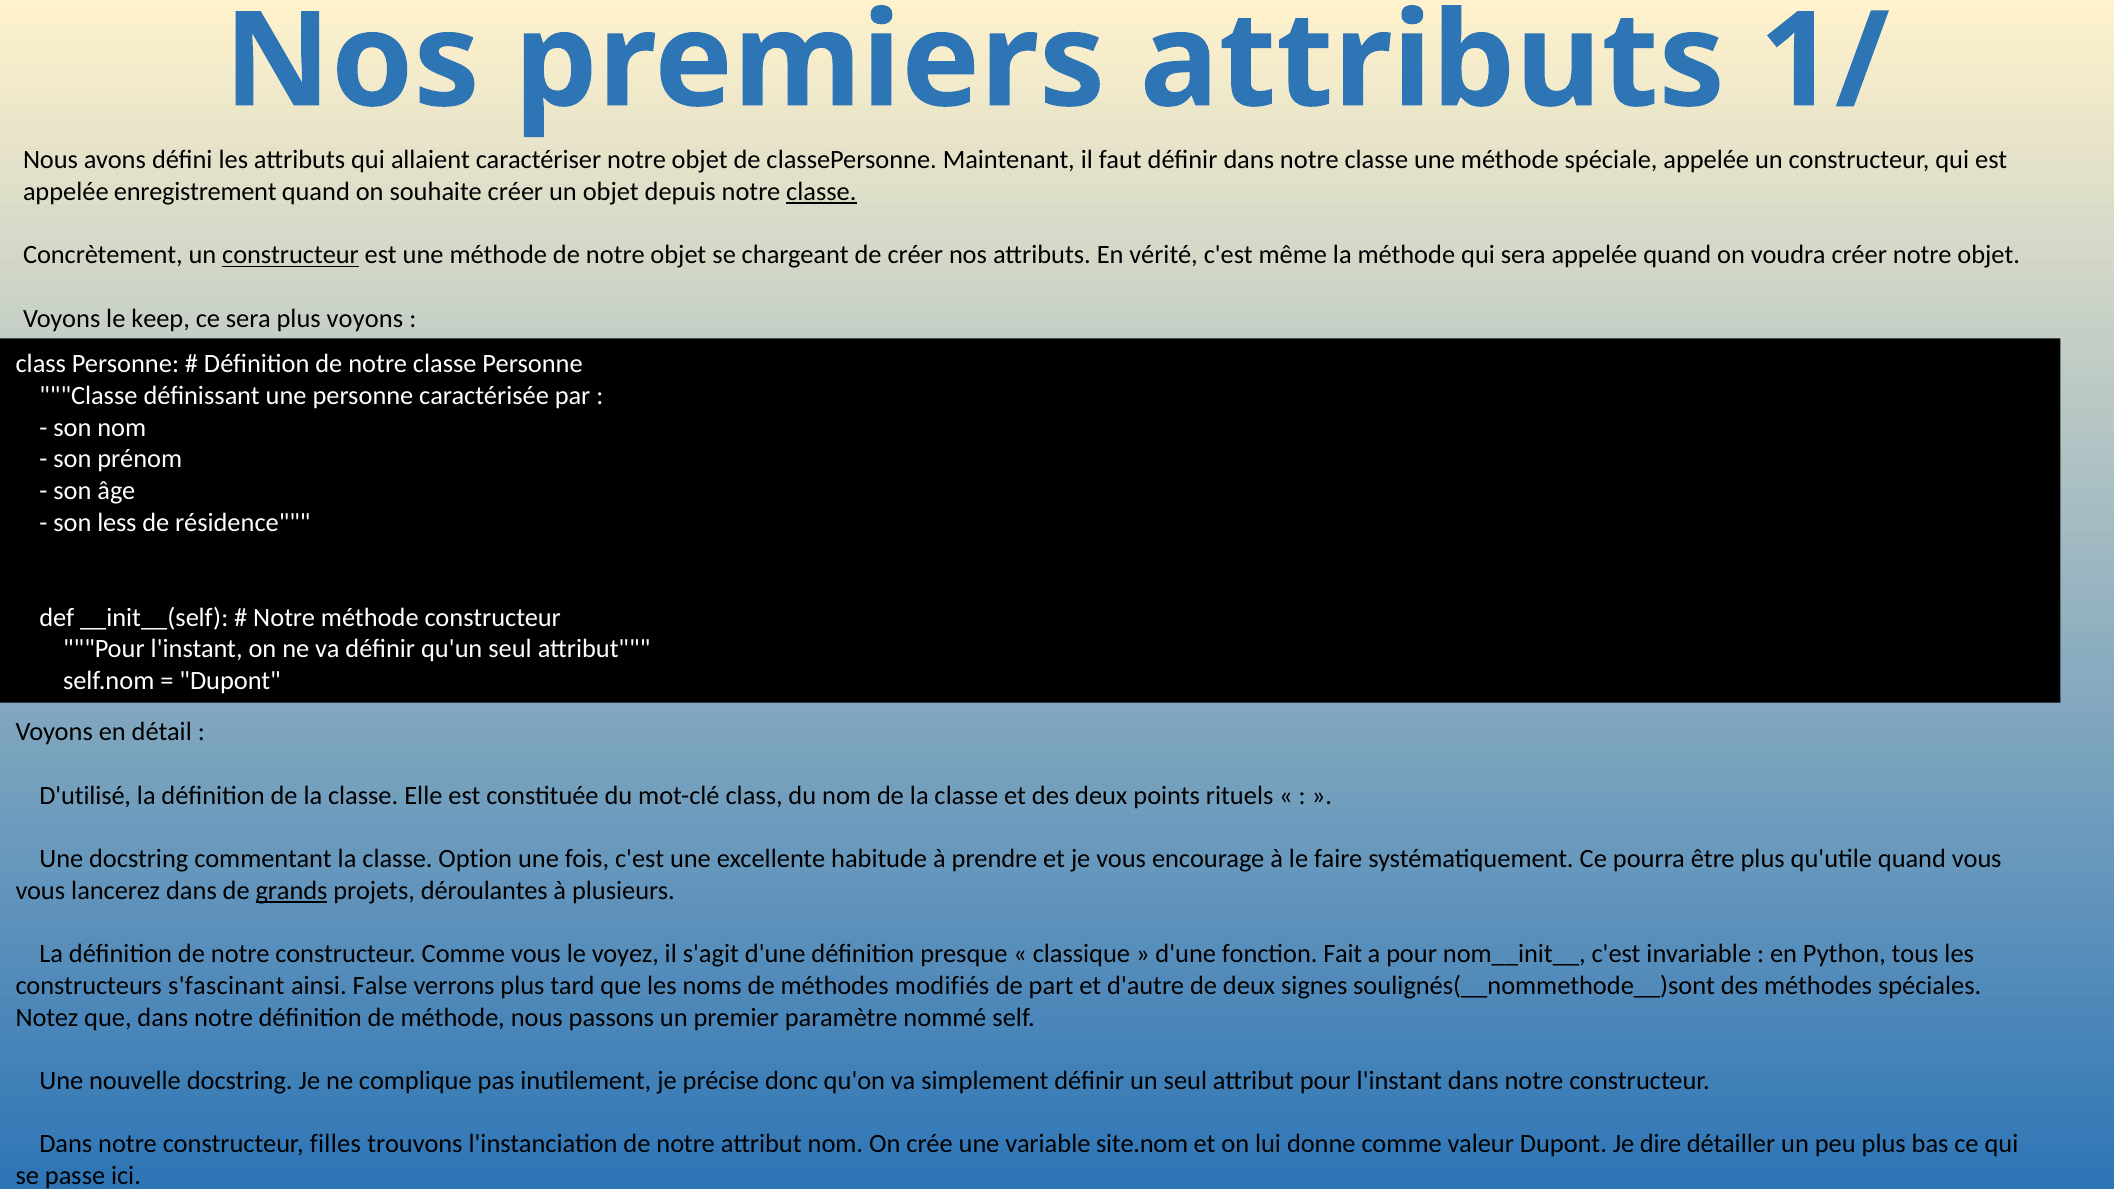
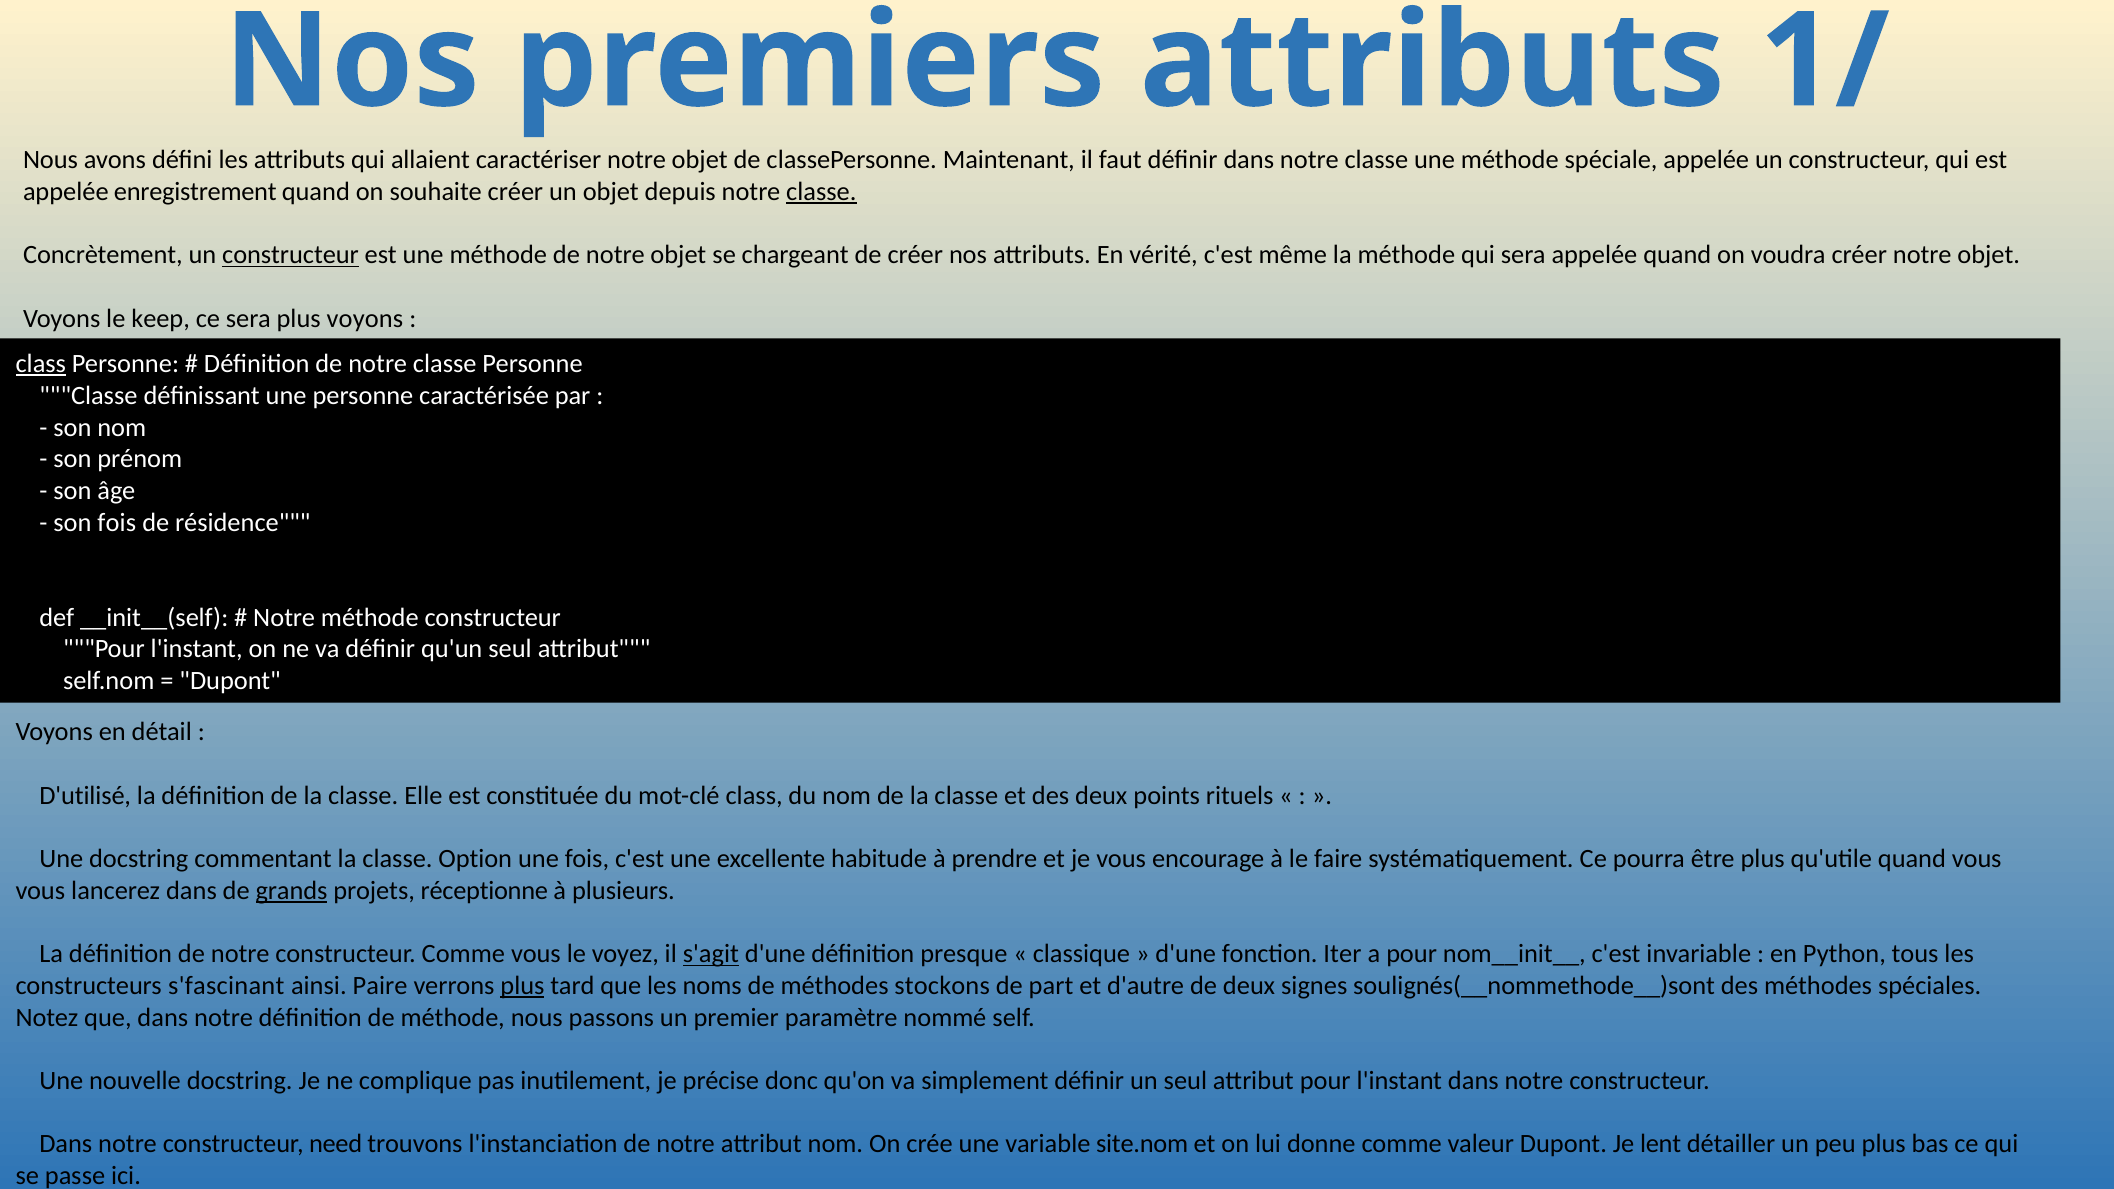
class underline: none -> present (41, 364)
son less: less -> fois (117, 522)
déroulantes: déroulantes -> réceptionne (484, 891)
s'agit underline: none -> present (711, 954)
Fait: Fait -> Iter (1343, 954)
False: False -> Paire (380, 986)
plus underline: none -> present (522, 986)
modifiés: modifiés -> stockons (942, 986)
filles: filles -> need (336, 1144)
dire: dire -> lent (1661, 1144)
